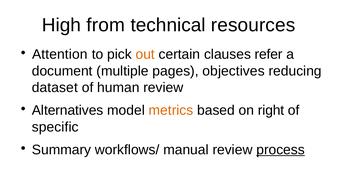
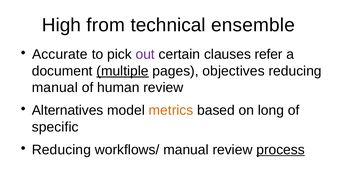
resources: resources -> ensemble (253, 25)
Attention: Attention -> Accurate (60, 54)
out colour: orange -> purple (145, 54)
multiple underline: none -> present (123, 71)
dataset: dataset -> manual (55, 88)
right: right -> long (271, 110)
Summary: Summary -> Reducing (61, 150)
